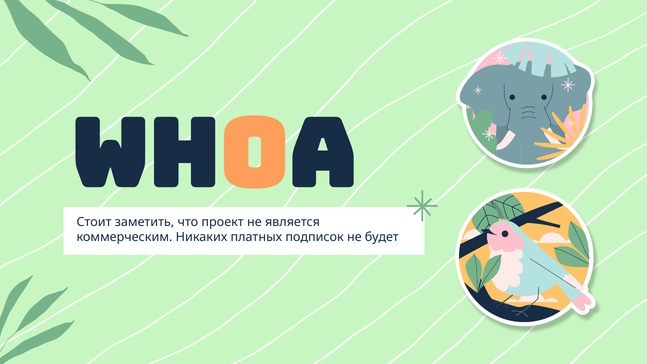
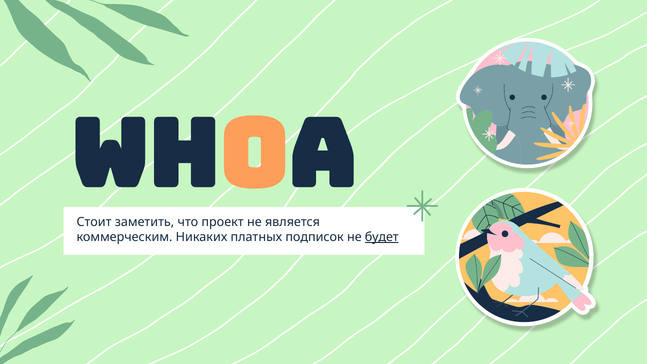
будет underline: none -> present (382, 237)
